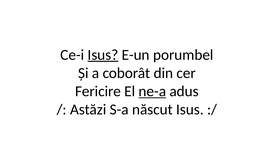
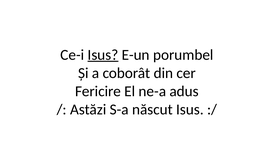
ne-a underline: present -> none (152, 91)
